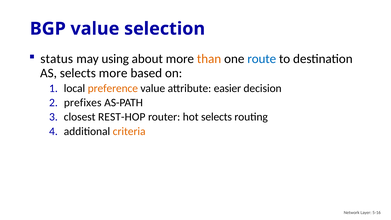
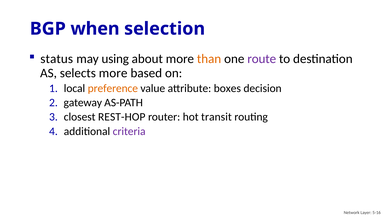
BGP value: value -> when (95, 29)
route colour: blue -> purple (262, 59)
easier: easier -> boxes (227, 88)
prefixes: prefixes -> gateway (83, 103)
hot selects: selects -> transit (216, 117)
criteria colour: orange -> purple (129, 131)
